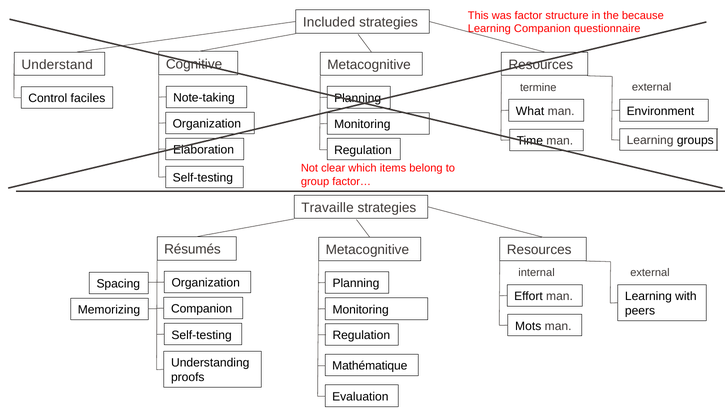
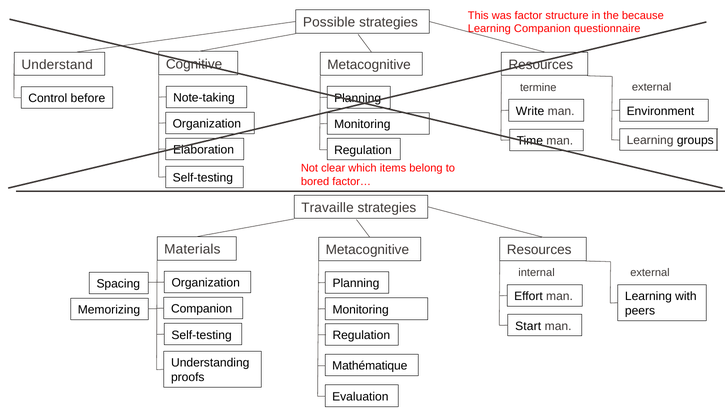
Included: Included -> Possible (329, 22)
faciles: faciles -> before (88, 98)
What: What -> Write (530, 111)
group: group -> bored (315, 182)
Résumés: Résumés -> Materials (192, 249)
Mots: Mots -> Start (528, 326)
